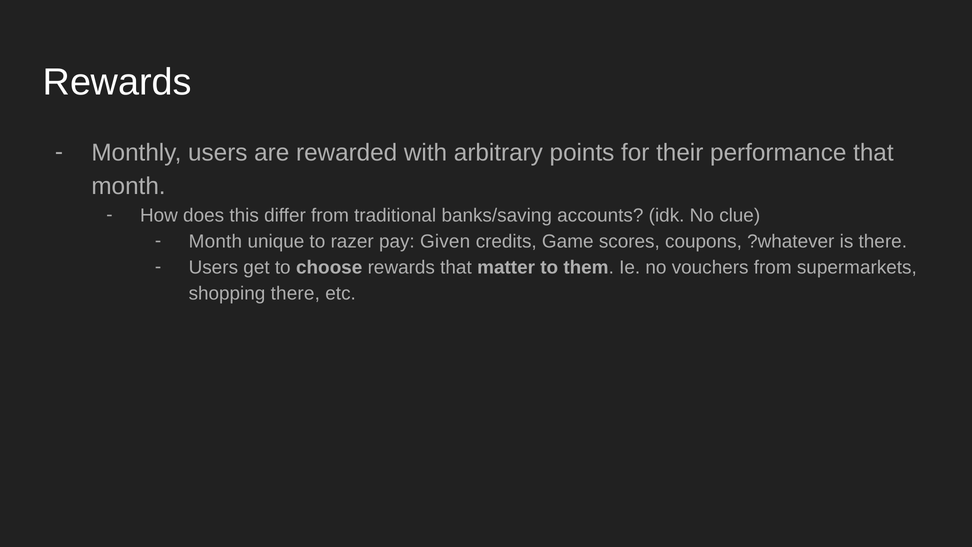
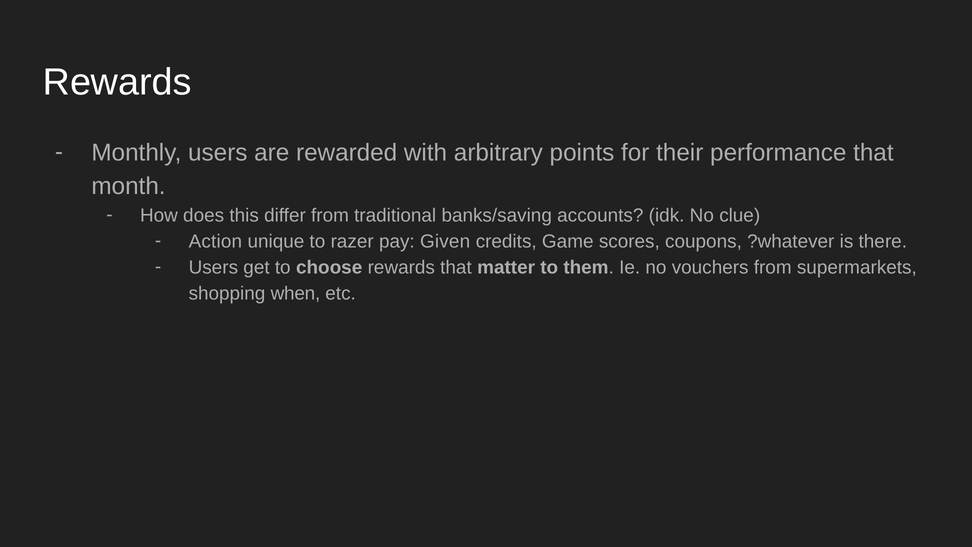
Month: Month -> Action (215, 241)
shopping there: there -> when (295, 293)
